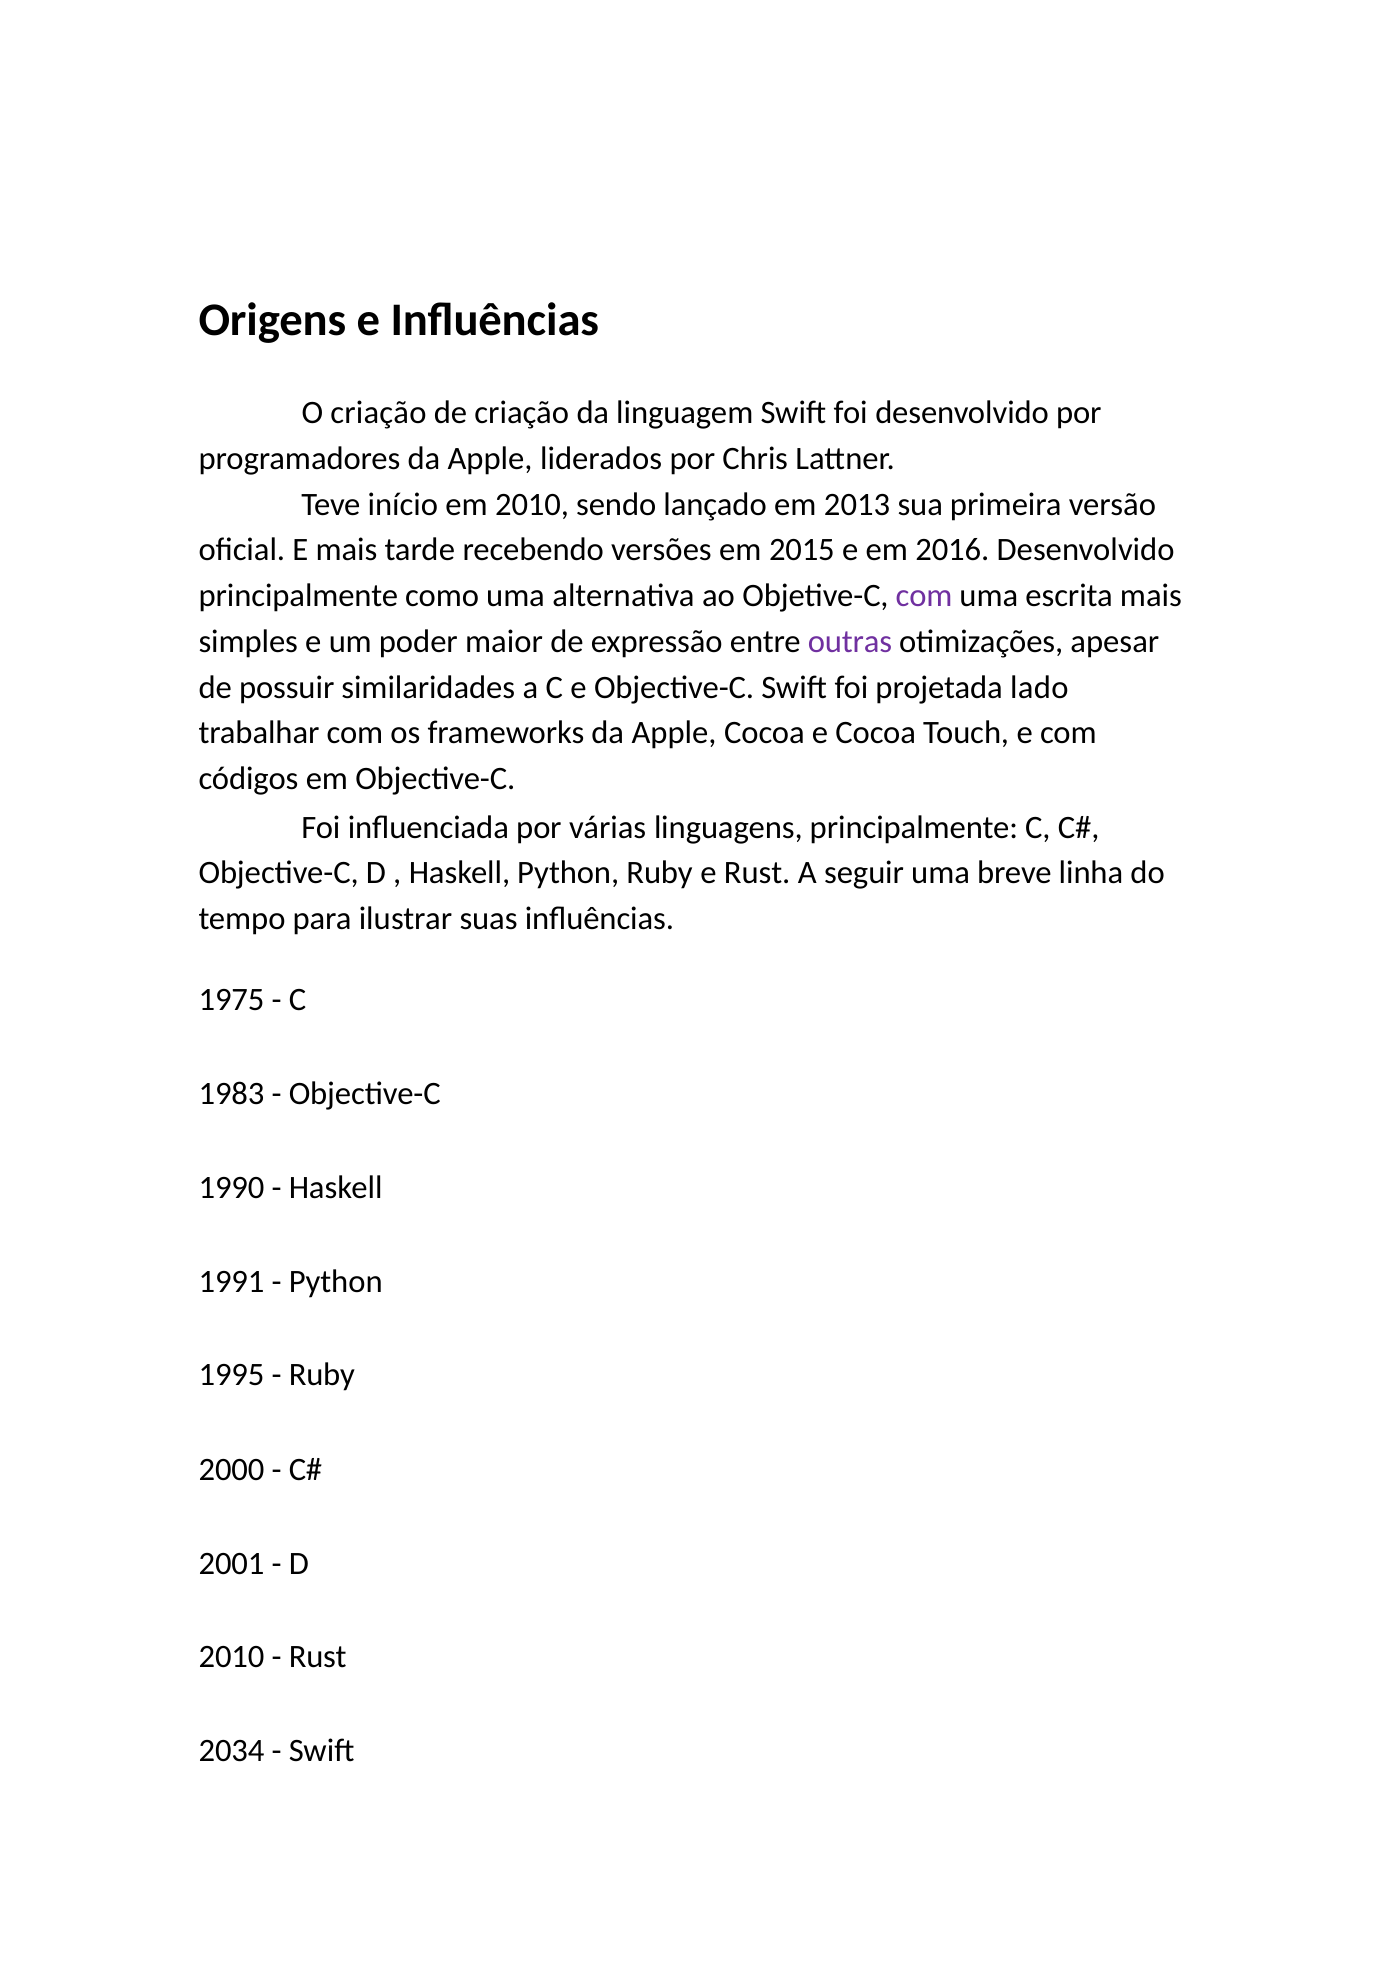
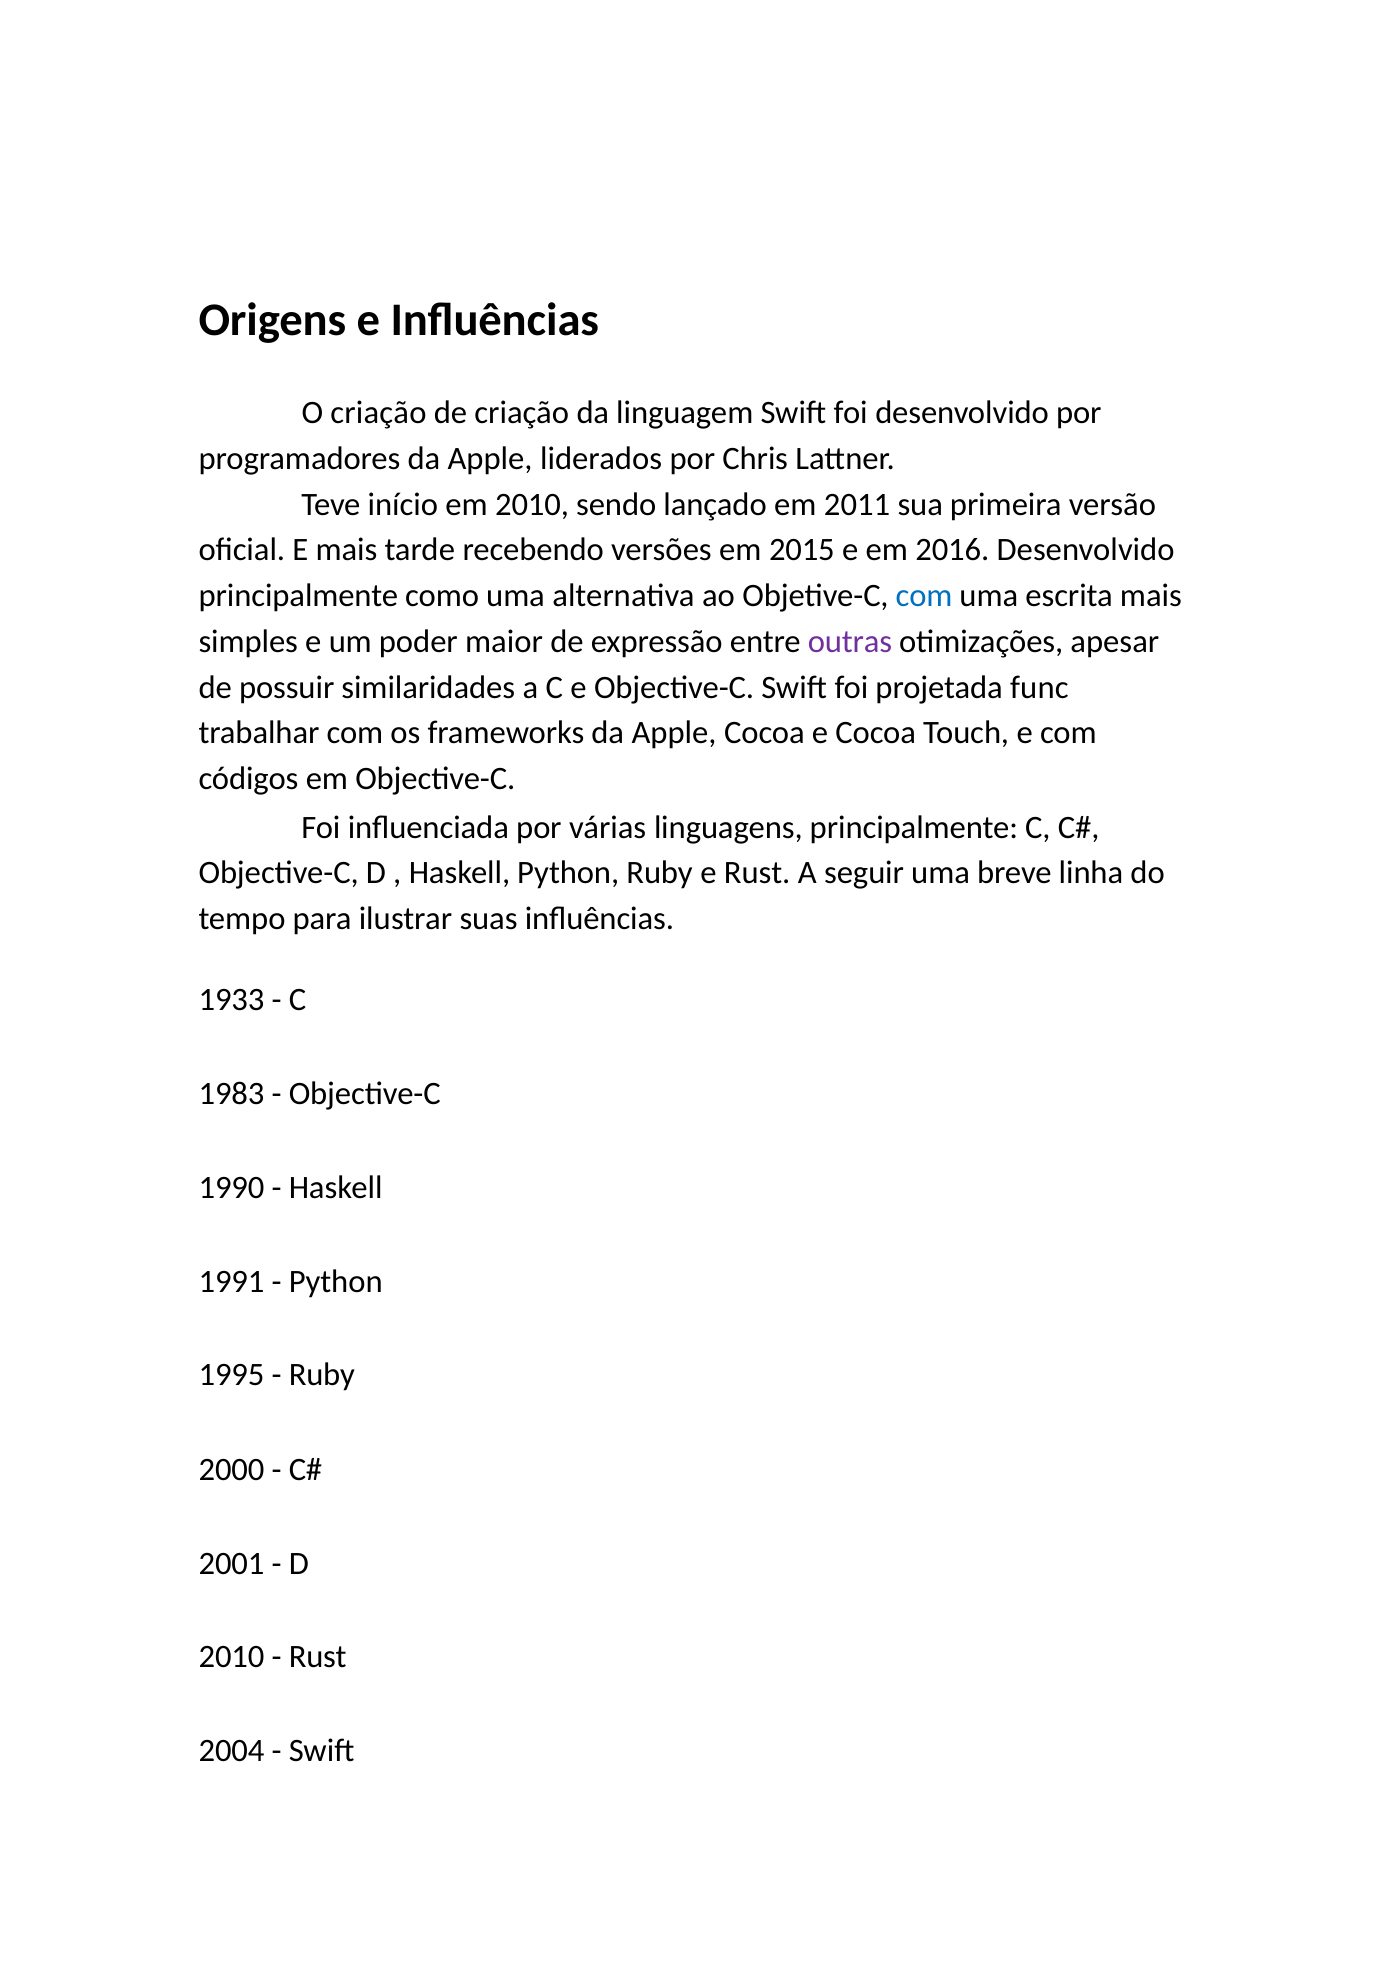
2013: 2013 -> 2011 (857, 504)
com colour: purple -> blue (924, 596)
lado: lado -> func (1039, 688)
1975: 1975 -> 1933 (232, 1000)
2034: 2034 -> 2004 (232, 1752)
